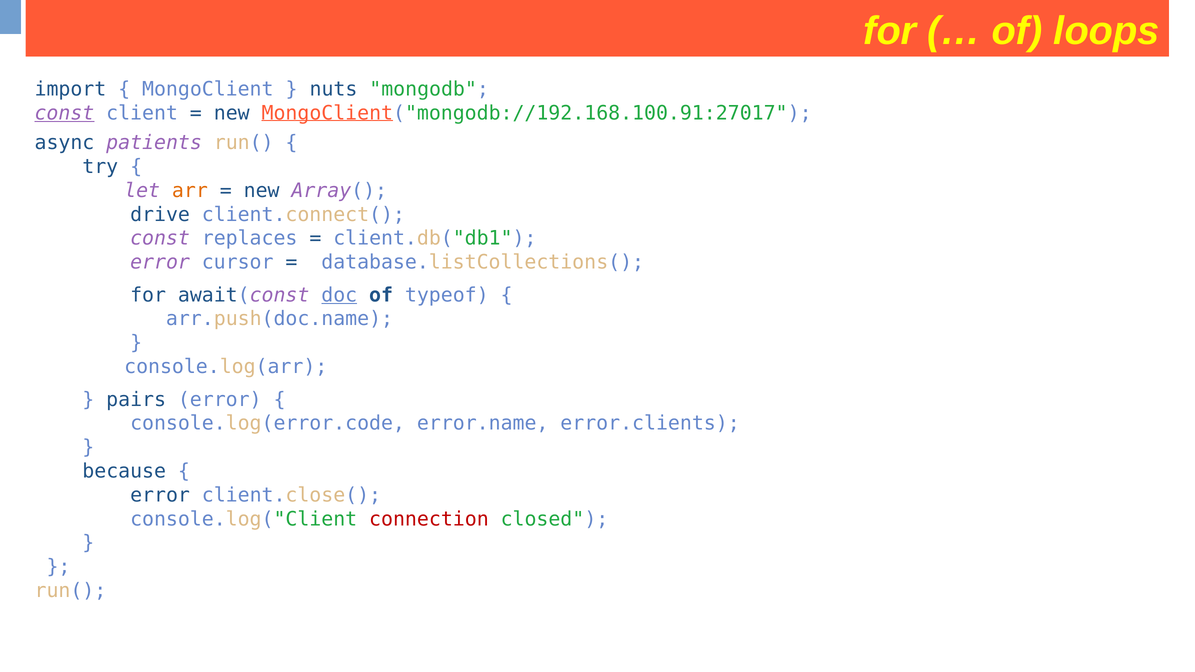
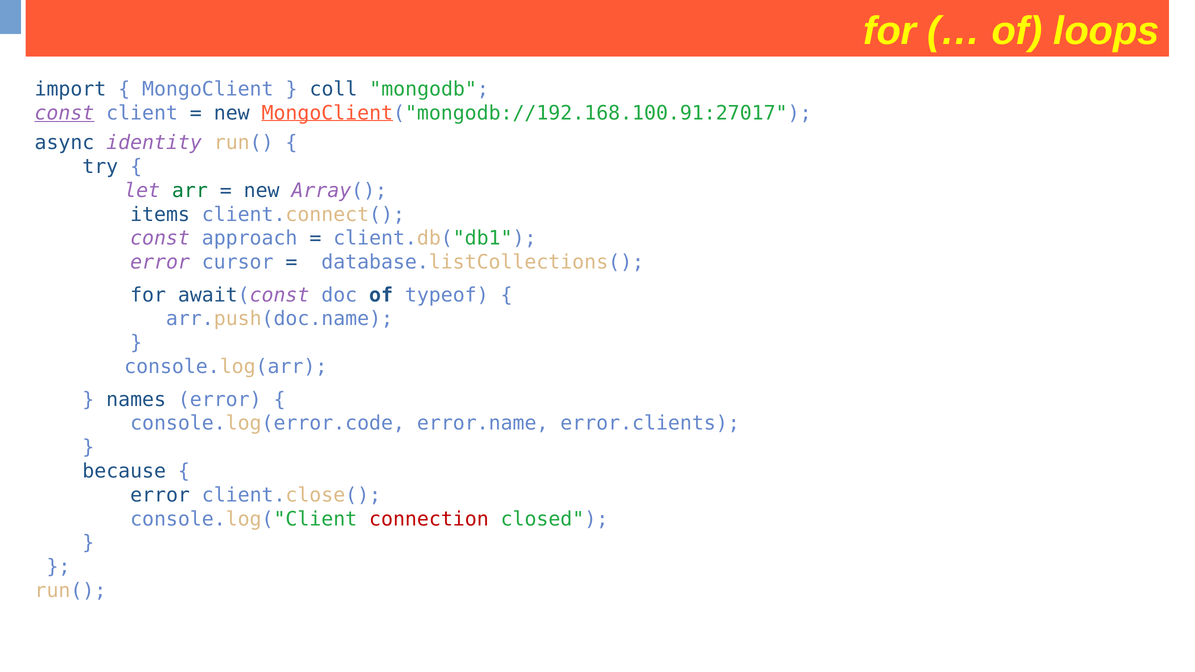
nuts: nuts -> coll (333, 89)
patients: patients -> identity (154, 143)
arr colour: orange -> green (190, 191)
drive: drive -> items (160, 214)
replaces: replaces -> approach (250, 238)
doc underline: present -> none (339, 295)
pairs: pairs -> names (136, 400)
